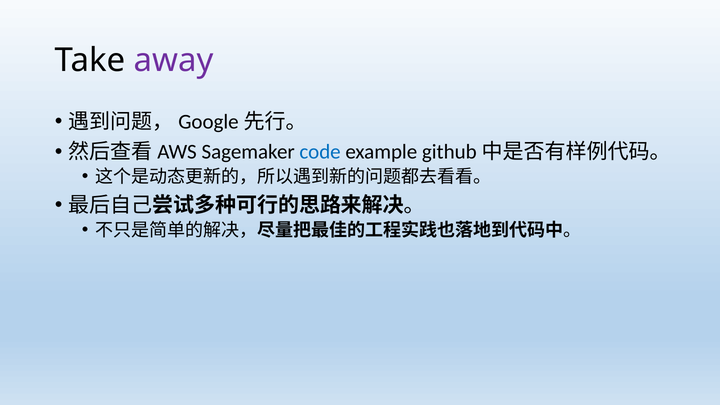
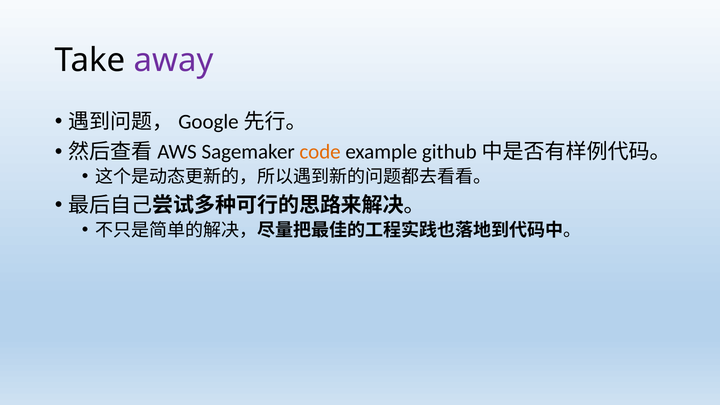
code colour: blue -> orange (320, 152)
